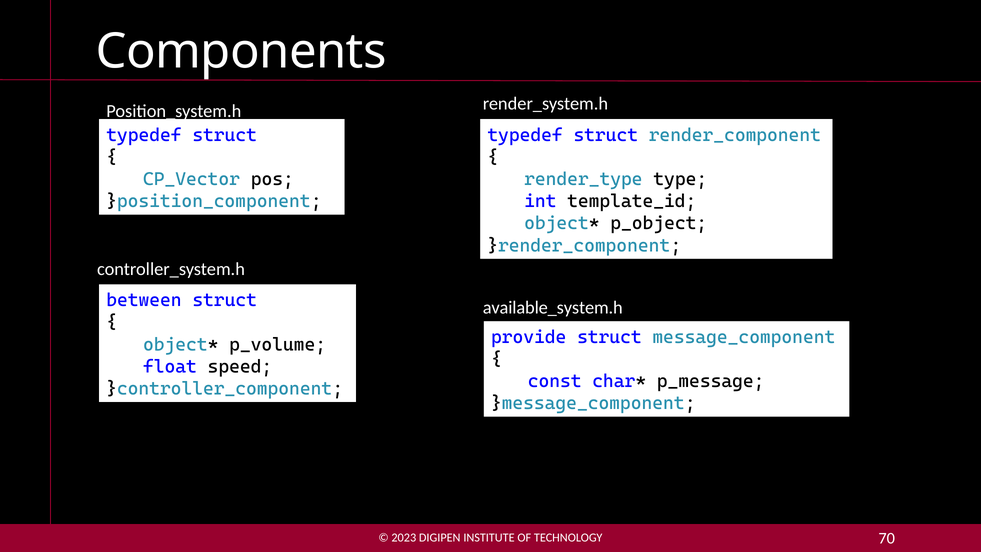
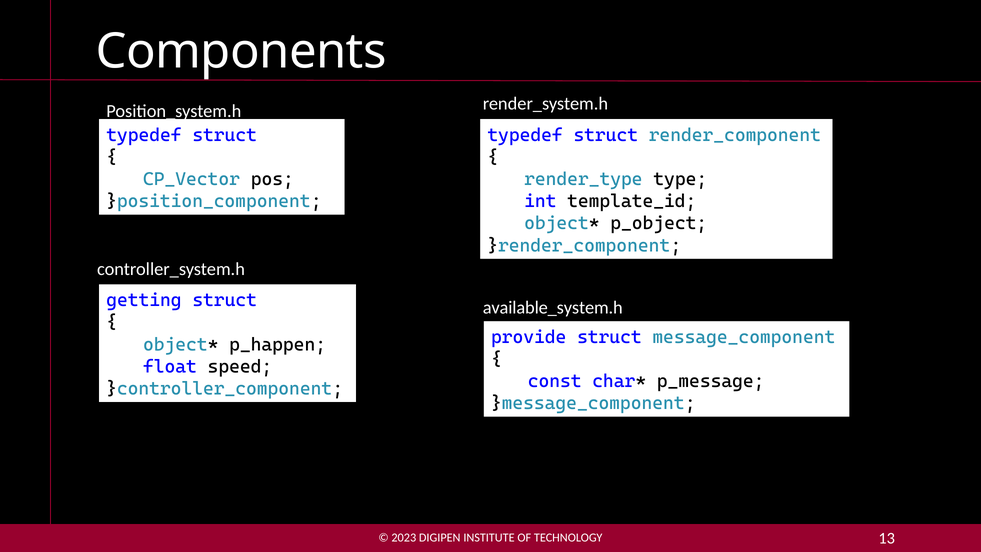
between: between -> getting (144, 300)
p_volume: p_volume -> p_happen (278, 344)
70: 70 -> 13 (887, 538)
